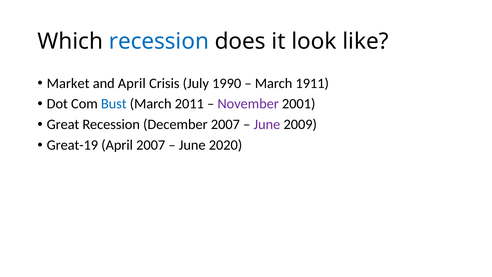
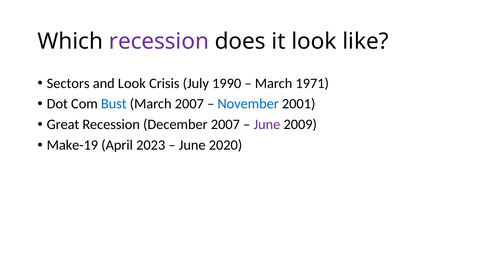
recession colour: blue -> purple (159, 41)
Market: Market -> Sectors (68, 83)
and April: April -> Look (132, 83)
1911: 1911 -> 1971 (312, 83)
March 2011: 2011 -> 2007 (189, 104)
November colour: purple -> blue (248, 104)
Great-19: Great-19 -> Make-19 (72, 145)
April 2007: 2007 -> 2023 (151, 145)
